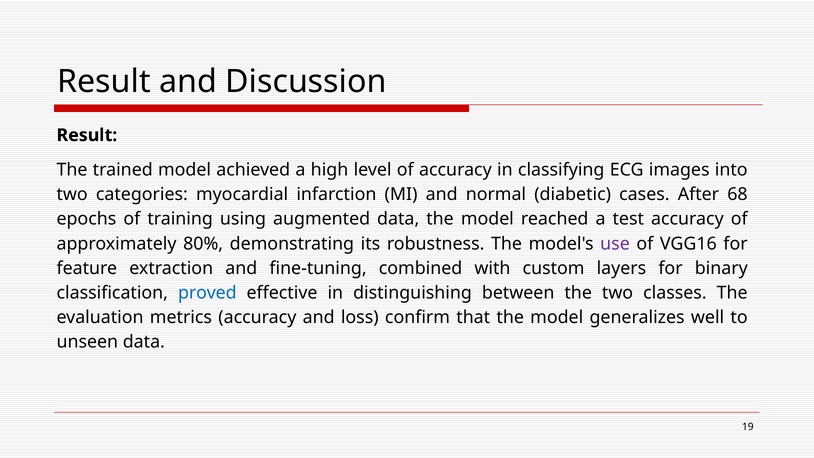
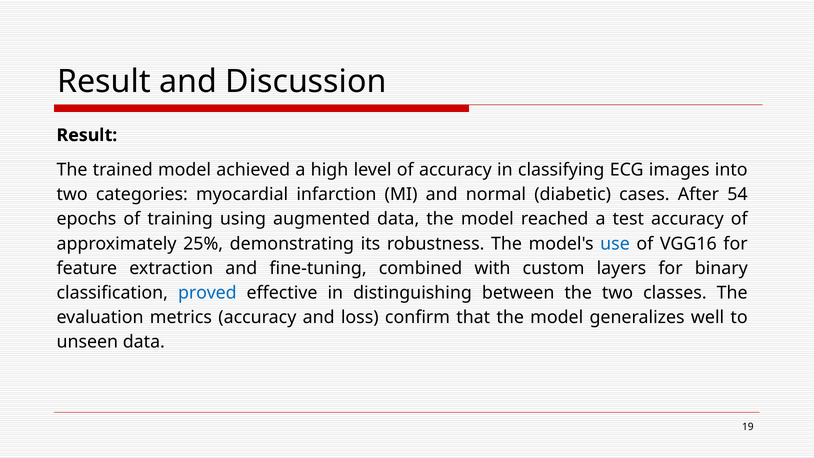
68: 68 -> 54 (737, 194)
80%: 80% -> 25% (203, 244)
use colour: purple -> blue (615, 244)
